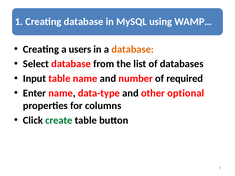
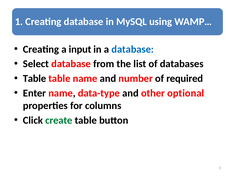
users: users -> input (80, 49)
database colour: orange -> blue (133, 49)
Input: Input -> Table (34, 79)
